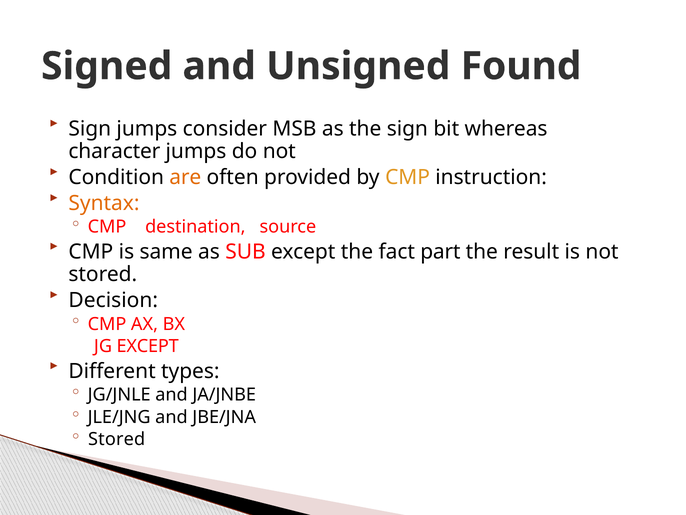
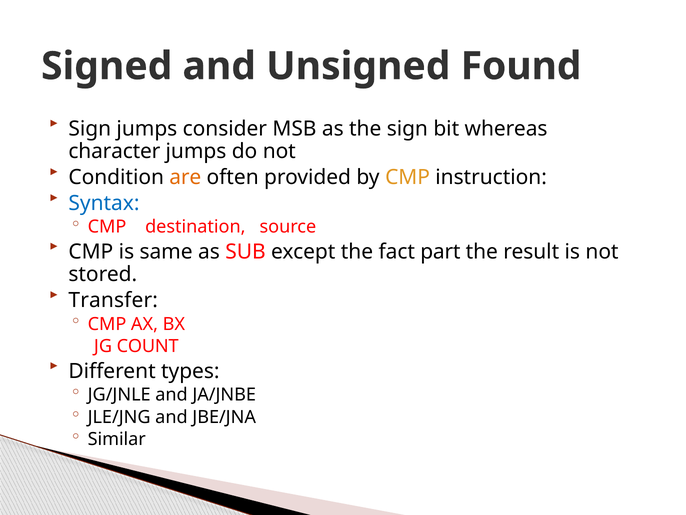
Syntax colour: orange -> blue (104, 203)
Decision: Decision -> Transfer (113, 300)
JG EXCEPT: EXCEPT -> COUNT (148, 346)
Stored: Stored -> Similar (117, 439)
